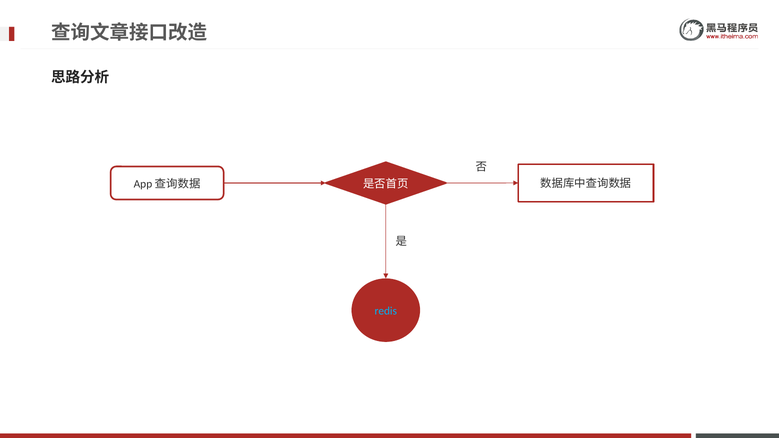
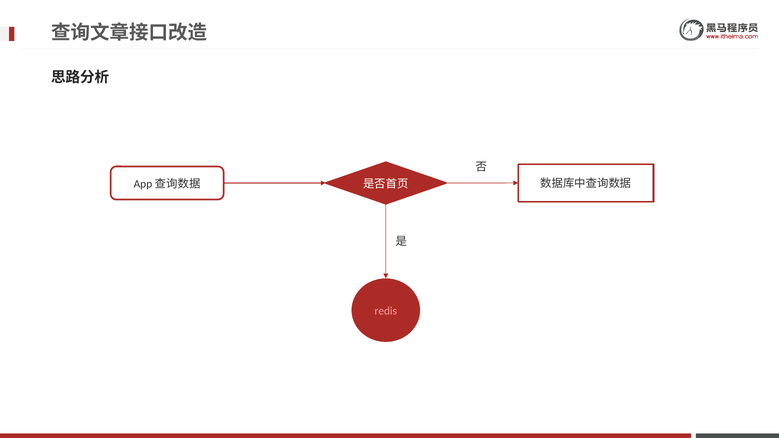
redis colour: light blue -> pink (386, 311)
